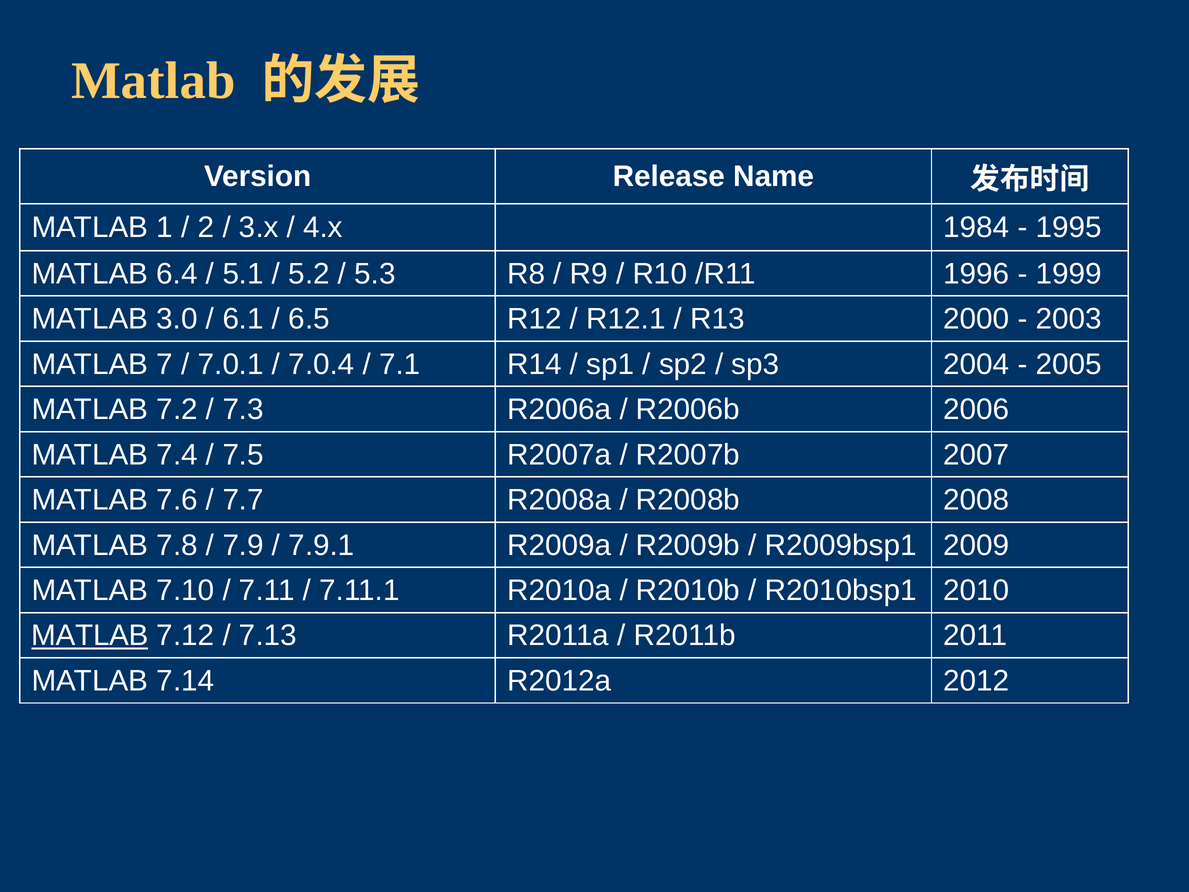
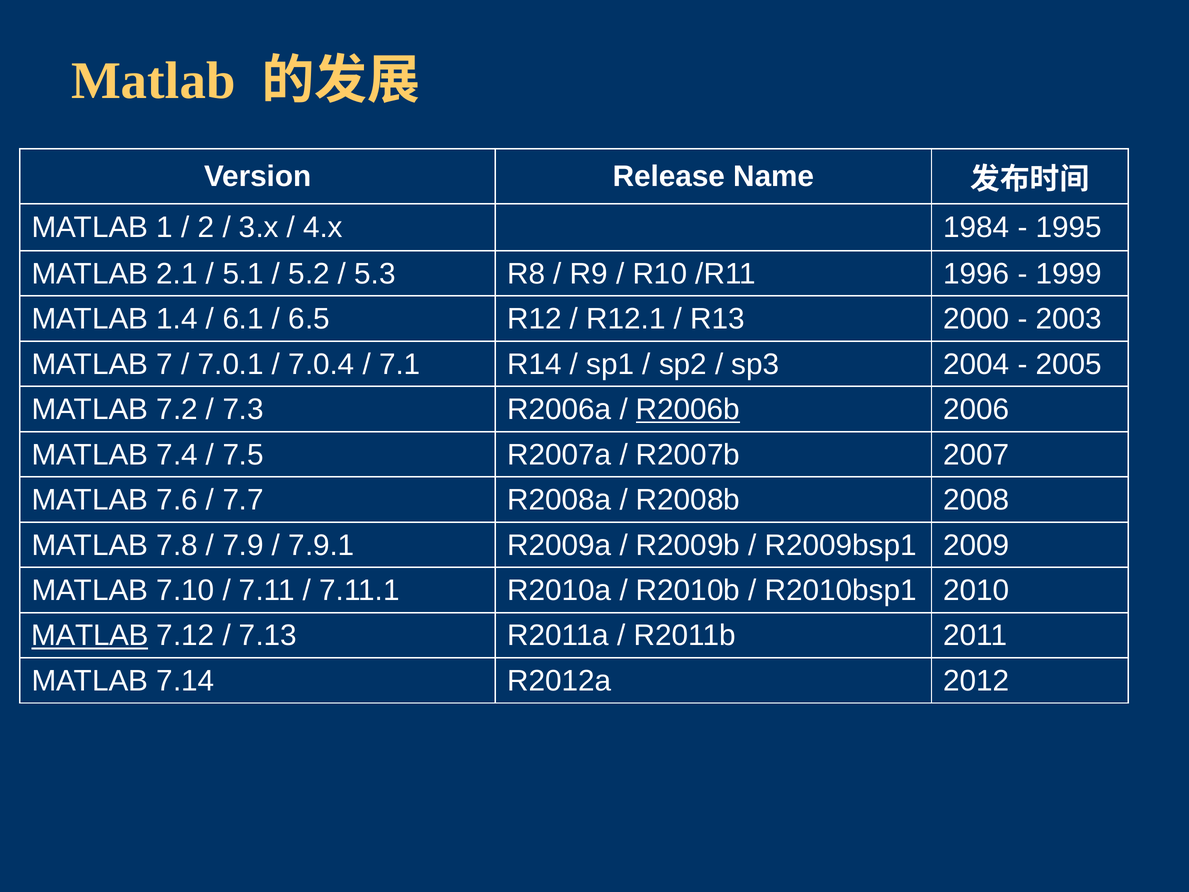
6.4: 6.4 -> 2.1 (177, 274)
3.0: 3.0 -> 1.4 (177, 319)
R2006b underline: none -> present (688, 409)
